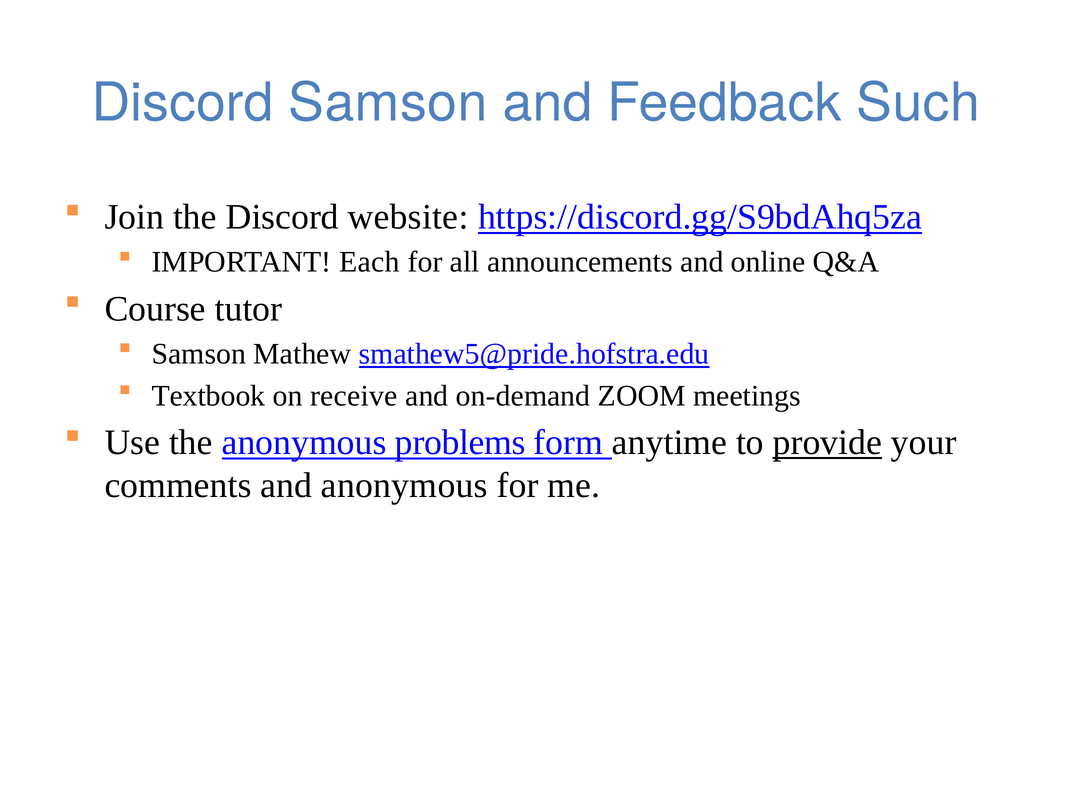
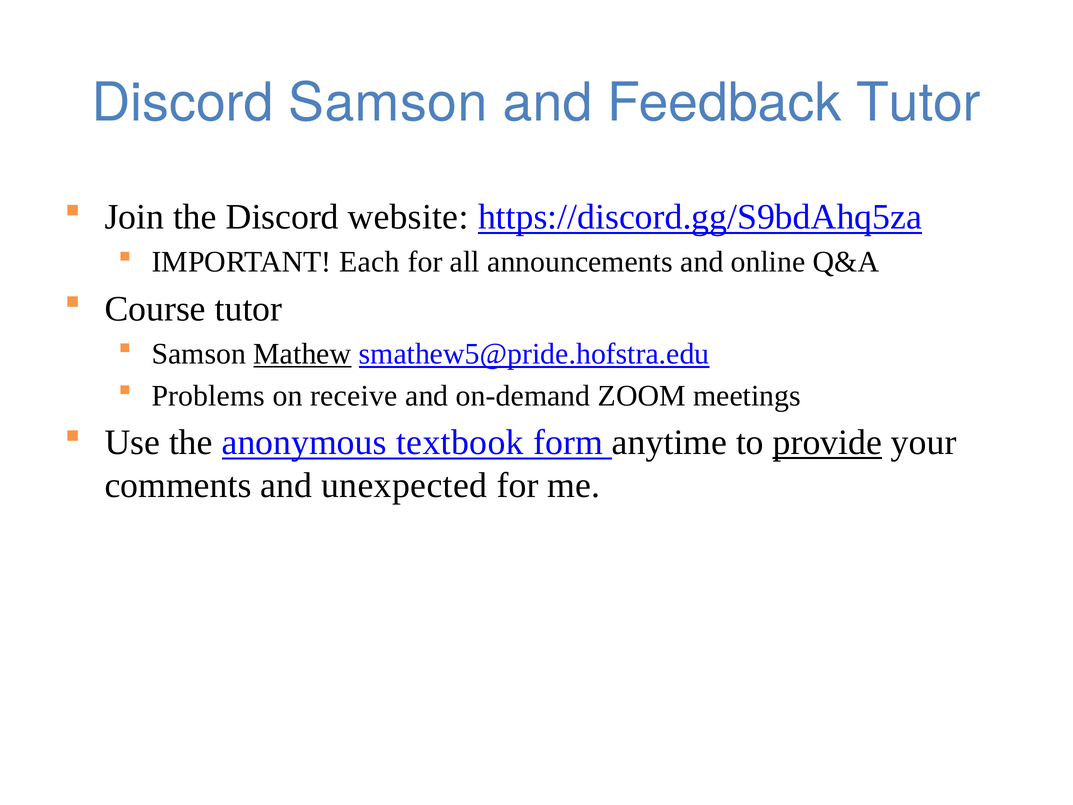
Feedback Such: Such -> Tutor (919, 103)
Mathew underline: none -> present (302, 354)
Textbook: Textbook -> Problems (208, 396)
problems: problems -> textbook (460, 442)
and anonymous: anonymous -> unexpected (404, 485)
